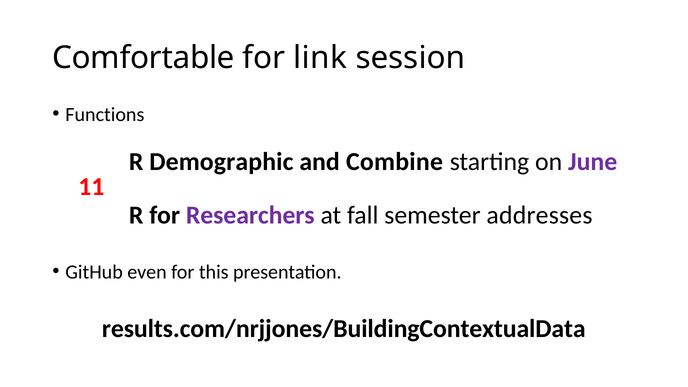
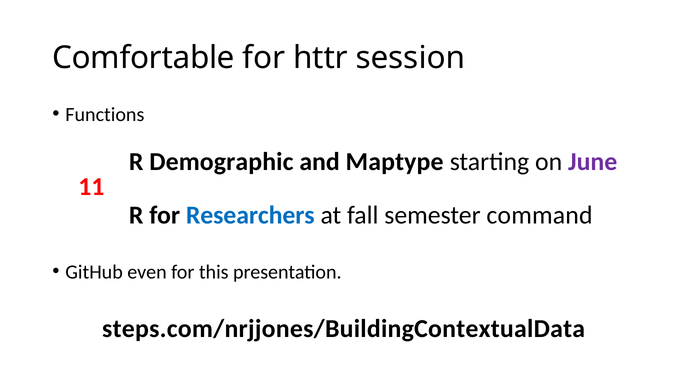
link: link -> httr (320, 58)
Combine: Combine -> Maptype (395, 162)
Researchers colour: purple -> blue (250, 215)
addresses: addresses -> command (539, 215)
results.com/nrjjones/BuildingContextualData: results.com/nrjjones/BuildingContextualData -> steps.com/nrjjones/BuildingContextualData (344, 329)
